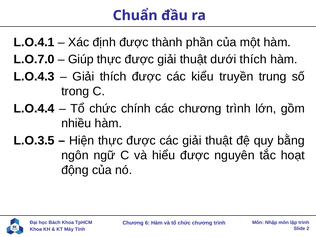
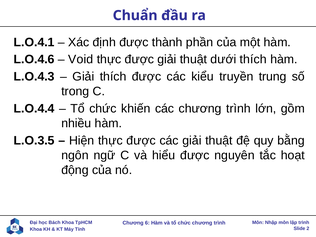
L.O.7.0: L.O.7.0 -> L.O.4.6 (34, 59)
Giúp: Giúp -> Void (81, 59)
chính: chính -> khiến (136, 109)
